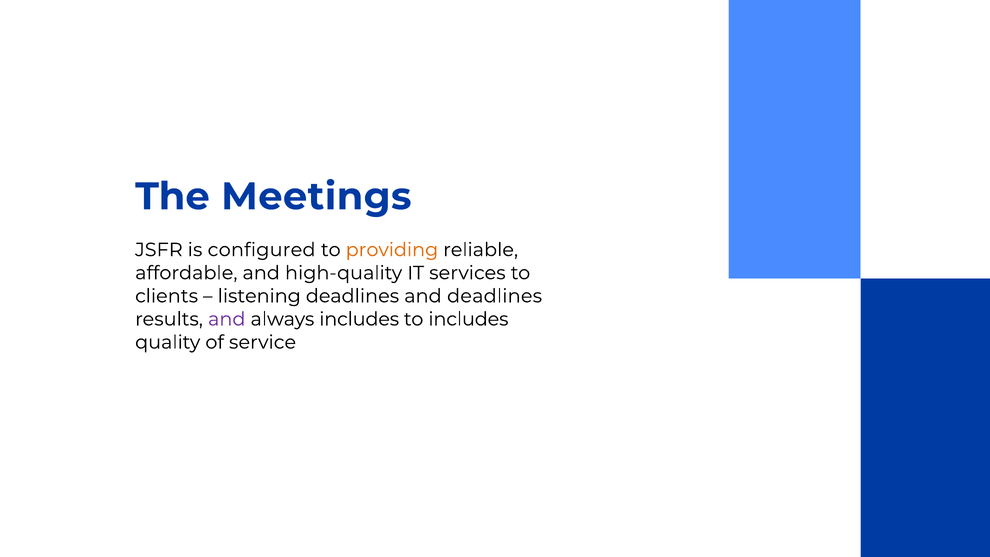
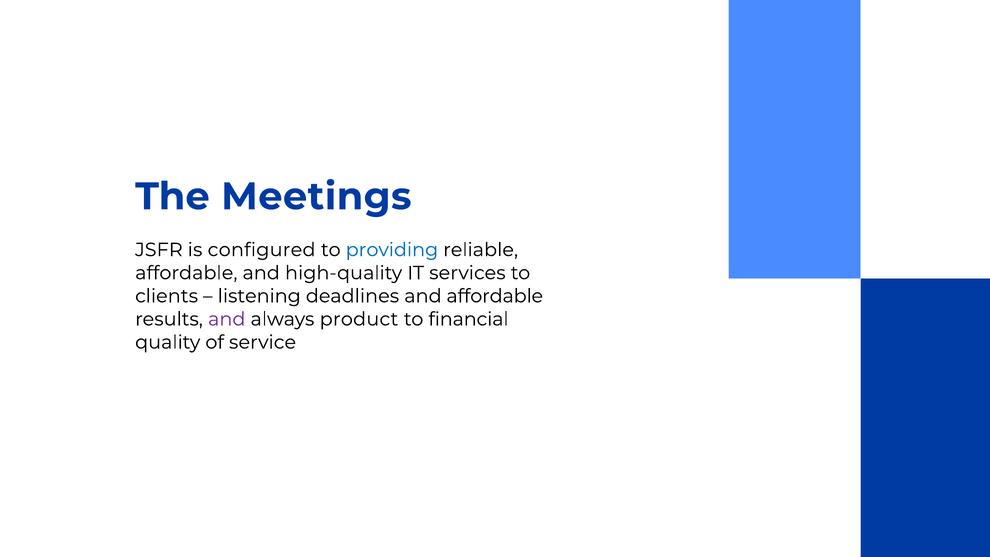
providing colour: orange -> blue (392, 250)
and deadlines: deadlines -> affordable (495, 296)
always includes: includes -> product (359, 319)
to includes: includes -> financial (468, 319)
